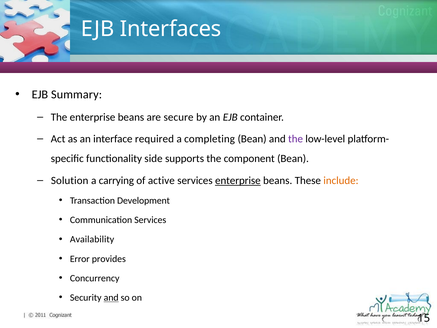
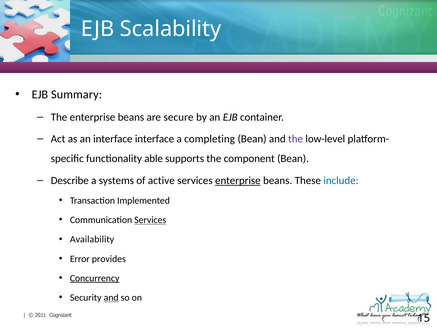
Interfaces: Interfaces -> Scalability (171, 29)
interface required: required -> interface (155, 139)
side: side -> able (154, 159)
Solution: Solution -> Describe (70, 180)
carrying: carrying -> systems (116, 180)
include colour: orange -> blue (341, 180)
Development: Development -> Implemented (144, 200)
Services underline: none -> present (150, 220)
Concurrency underline: none -> present (95, 278)
